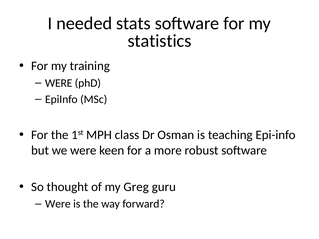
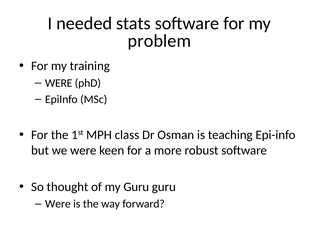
statistics: statistics -> problem (159, 41)
my Greg: Greg -> Guru (136, 187)
